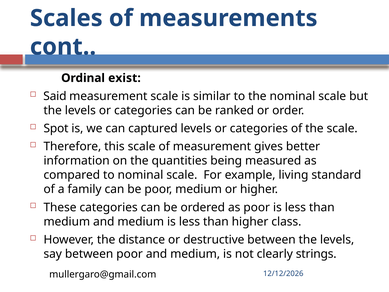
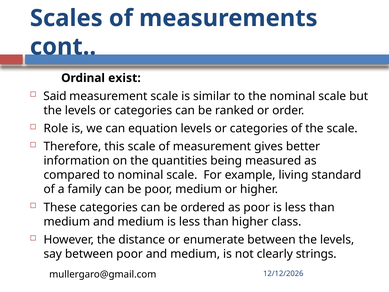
Spot: Spot -> Role (56, 128)
captured: captured -> equation (153, 128)
destructive: destructive -> enumerate (214, 239)
